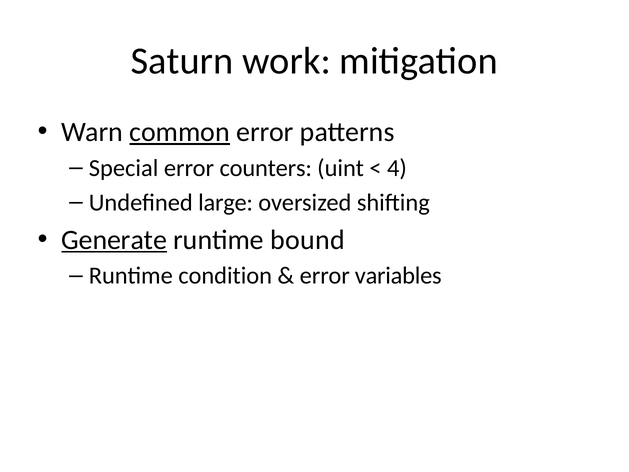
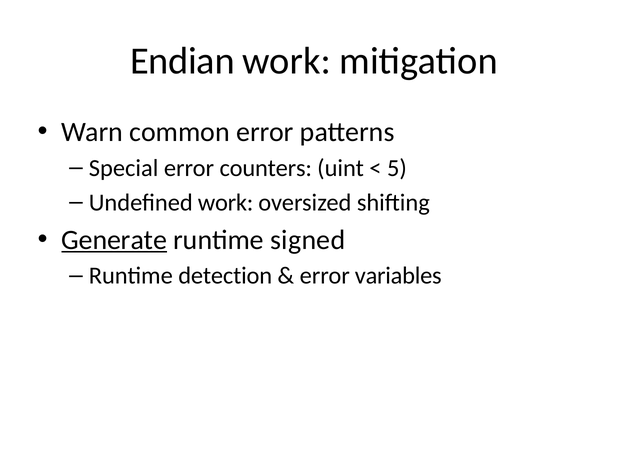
Saturn: Saturn -> Endian (182, 61)
common underline: present -> none (180, 132)
4: 4 -> 5 (397, 168)
Undefined large: large -> work (226, 202)
bound: bound -> signed (308, 240)
condition: condition -> detection (225, 276)
